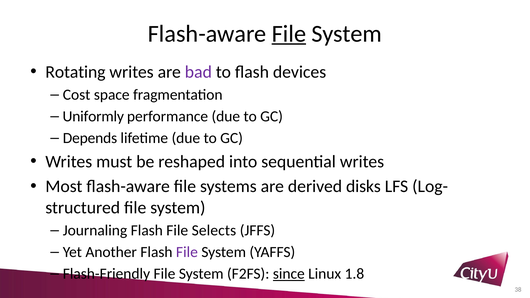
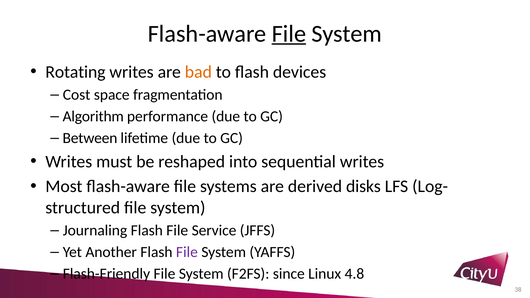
bad colour: purple -> orange (198, 72)
Uniformly: Uniformly -> Algorithm (93, 117)
Depends: Depends -> Between (90, 138)
Selects: Selects -> Service (214, 231)
since underline: present -> none (289, 274)
1.8: 1.8 -> 4.8 (354, 274)
